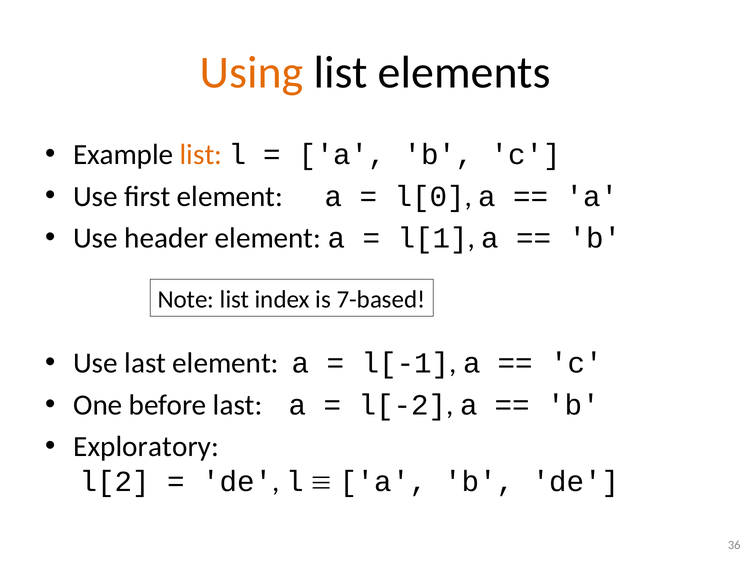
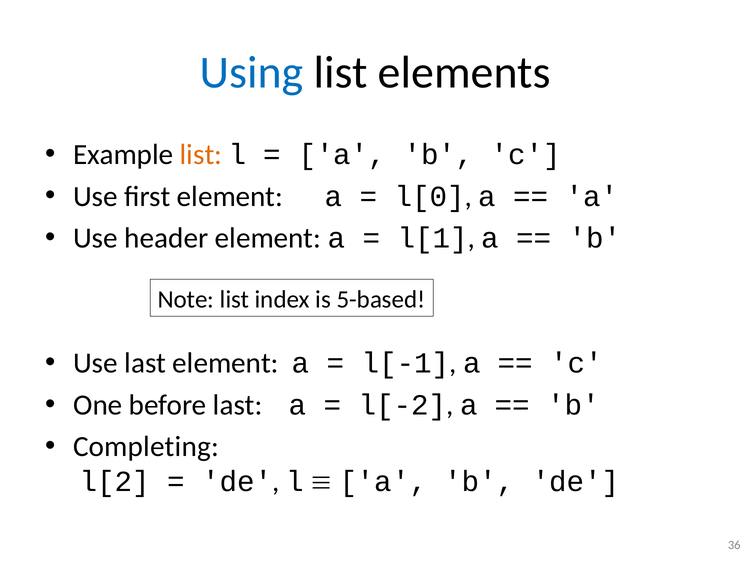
Using colour: orange -> blue (252, 73)
7-based: 7-based -> 5-based (381, 300)
Exploratory: Exploratory -> Completing (146, 447)
